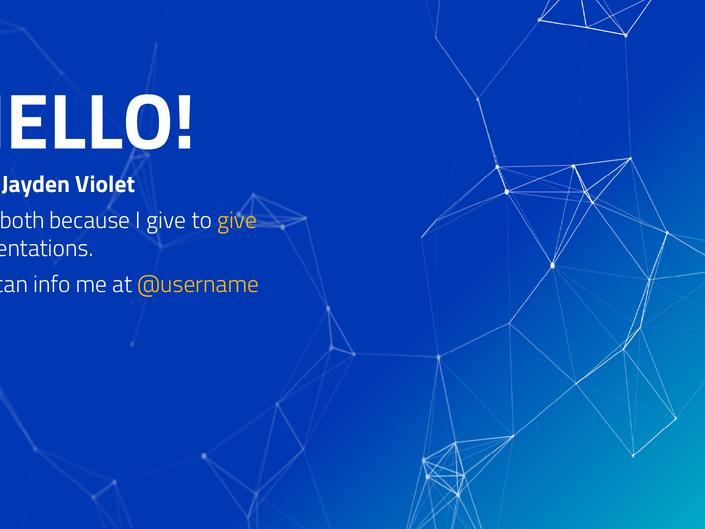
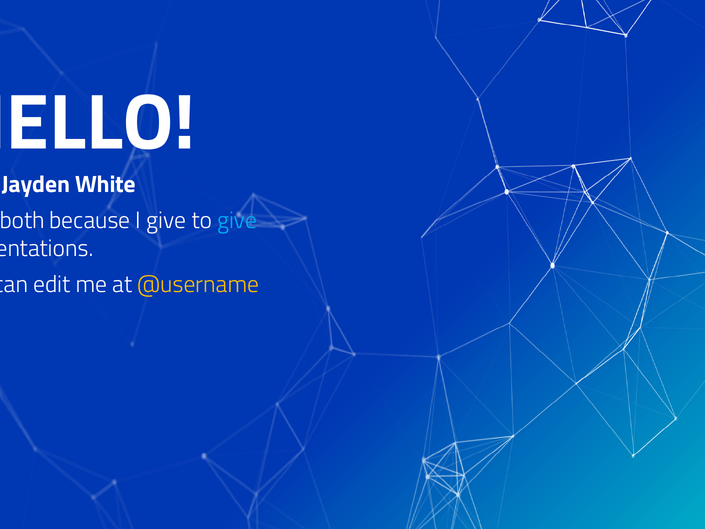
Violet: Violet -> White (105, 184)
give colour: yellow -> light blue (237, 220)
info: info -> edit (52, 285)
